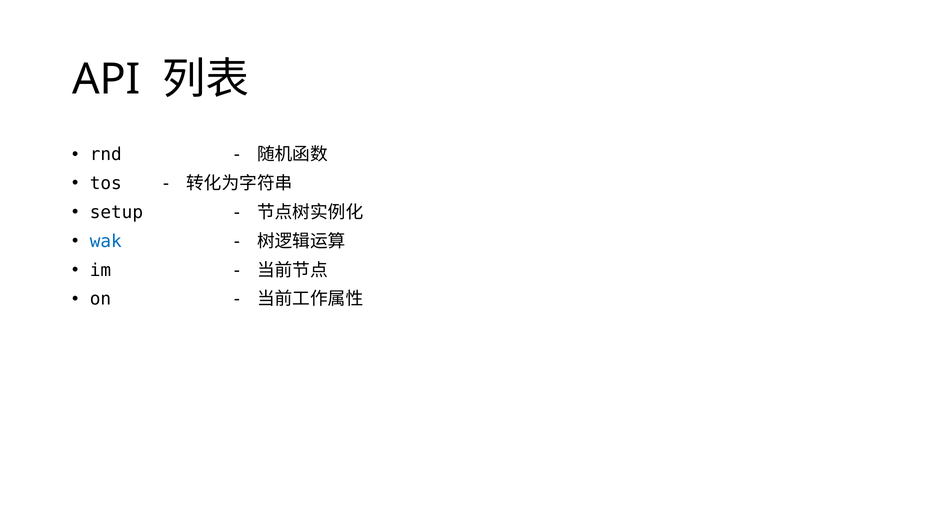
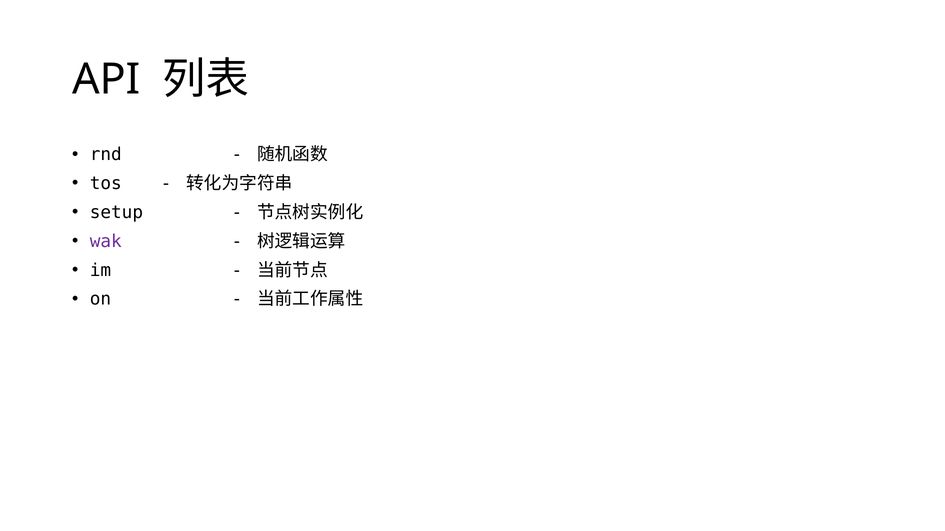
wak colour: blue -> purple (106, 241)
